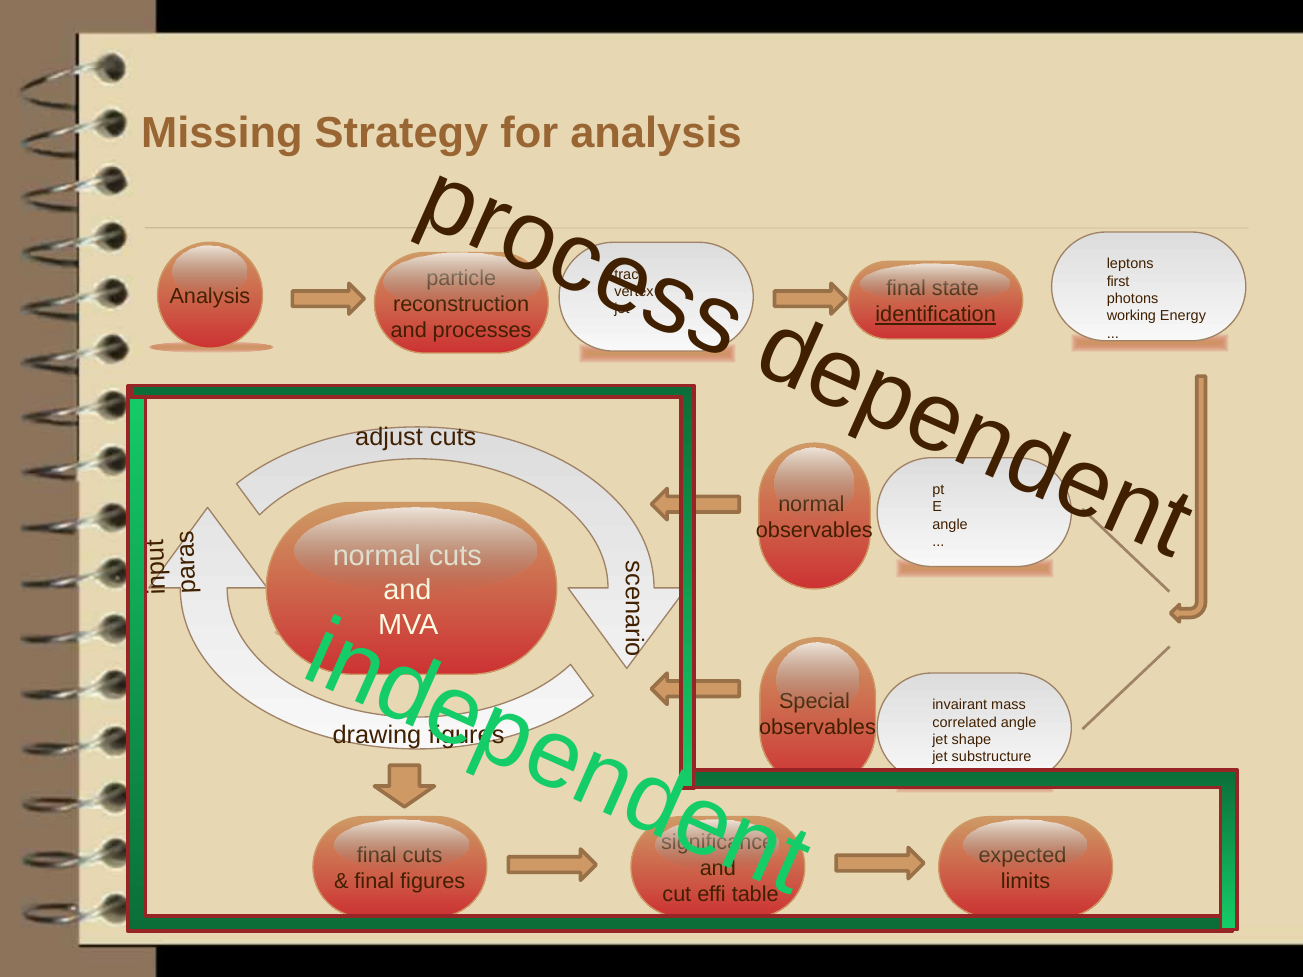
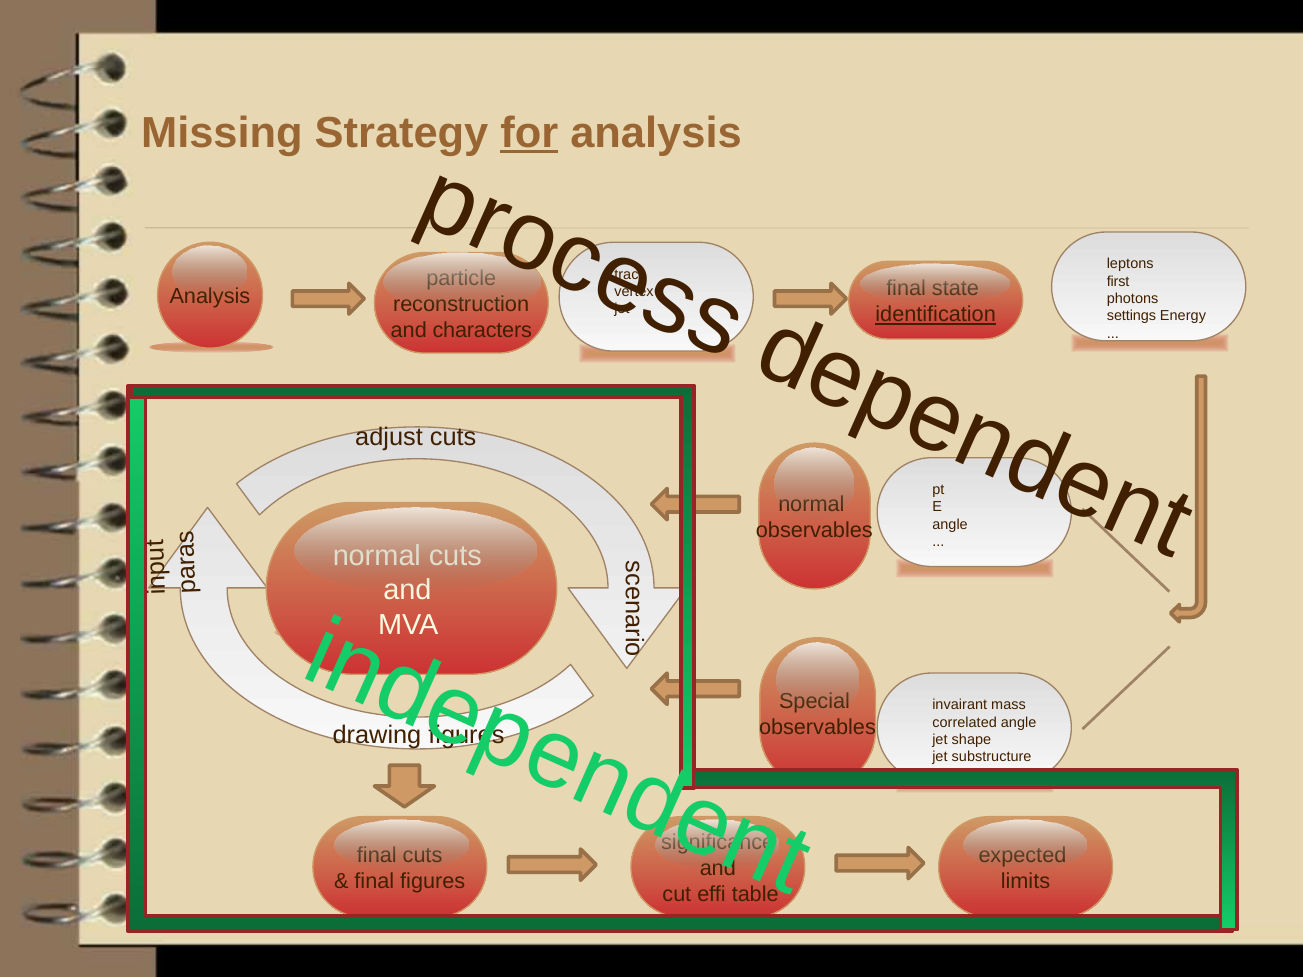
for underline: none -> present (529, 133)
working: working -> settings (1131, 316)
processes: processes -> characters (482, 330)
